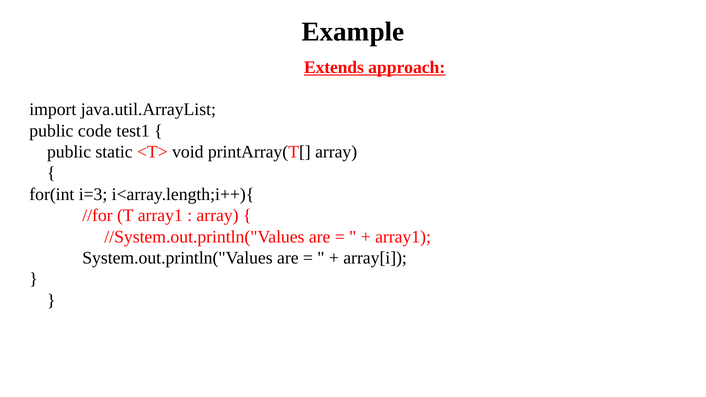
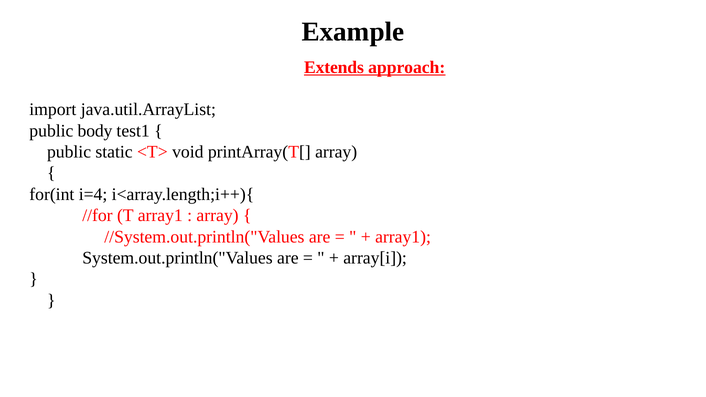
code: code -> body (95, 131)
i=3: i=3 -> i=4 (93, 194)
